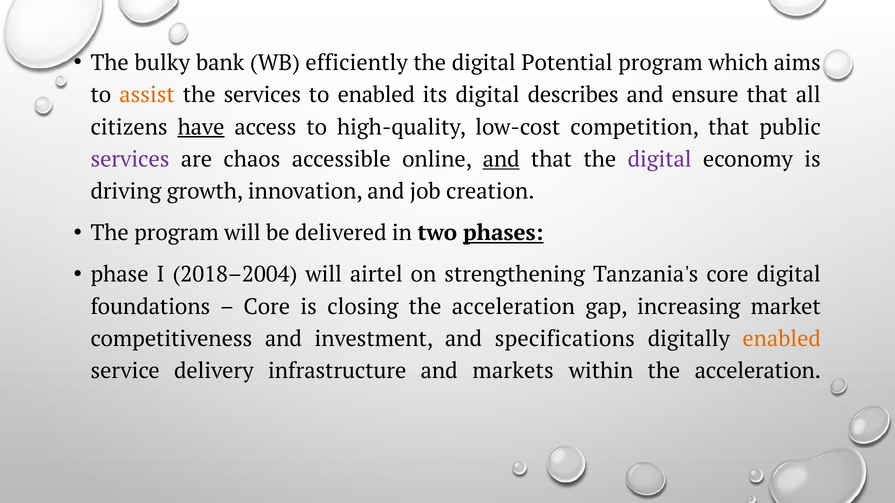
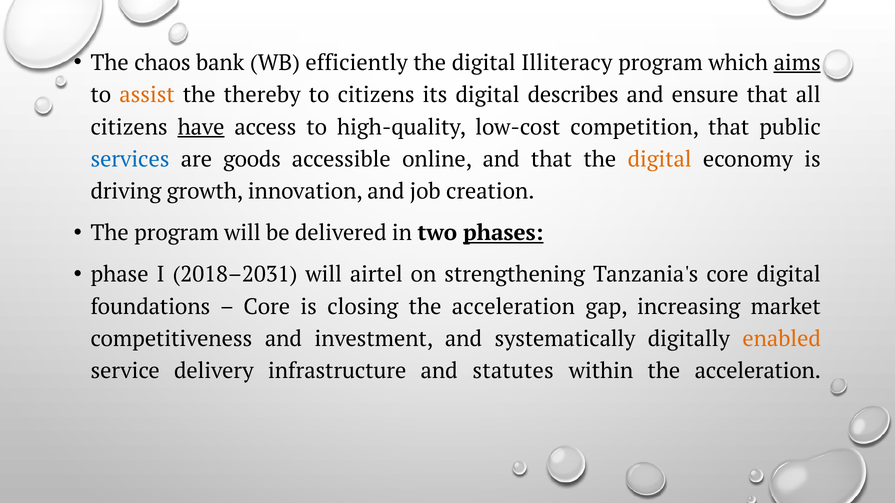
bulky: bulky -> chaos (162, 63)
Potential: Potential -> Illiteracy (567, 63)
aims underline: none -> present (797, 63)
the services: services -> thereby (262, 95)
to enabled: enabled -> citizens (376, 95)
services colour: purple -> blue (130, 159)
chaos: chaos -> goods (252, 159)
and underline: present -> none (501, 159)
digital colour: purple -> orange (660, 159)
2018–2004: 2018–2004 -> 2018–2031 (235, 275)
specifications: specifications -> systematically (565, 339)
markets: markets -> statutes (513, 371)
